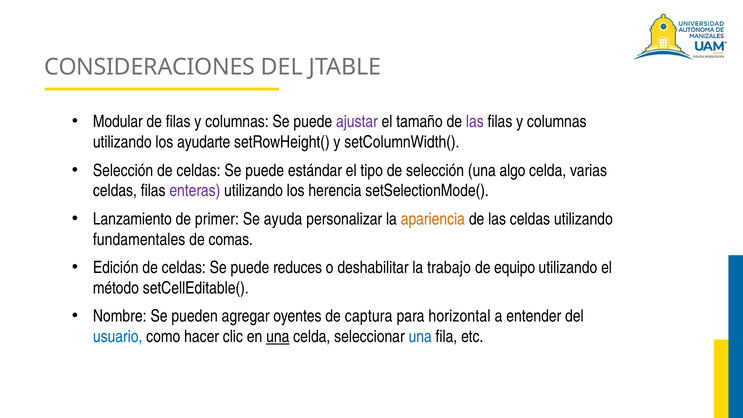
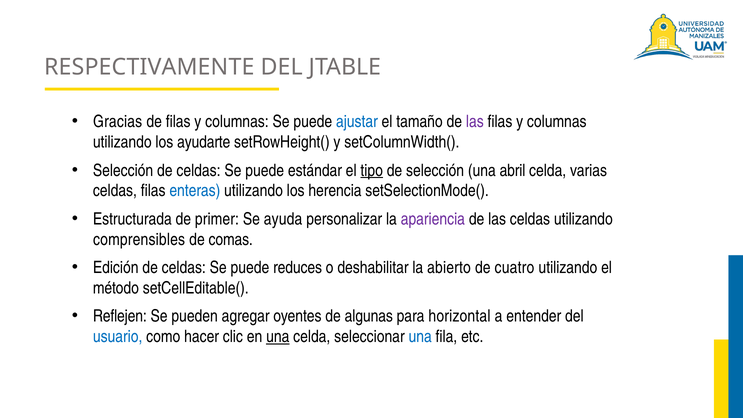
CONSIDERACIONES: CONSIDERACIONES -> RESPECTIVAMENTE (149, 67)
Modular: Modular -> Gracias (118, 122)
ajustar colour: purple -> blue (357, 122)
tipo underline: none -> present (372, 170)
algo: algo -> abril (513, 170)
enteras colour: purple -> blue (195, 191)
Lanzamiento: Lanzamiento -> Estructurada (132, 219)
apariencia colour: orange -> purple (433, 219)
fundamentales: fundamentales -> comprensibles (139, 239)
trabajo: trabajo -> abierto (449, 268)
equipo: equipo -> cuatro (514, 268)
Nombre: Nombre -> Reflejen (120, 316)
captura: captura -> algunas (369, 316)
